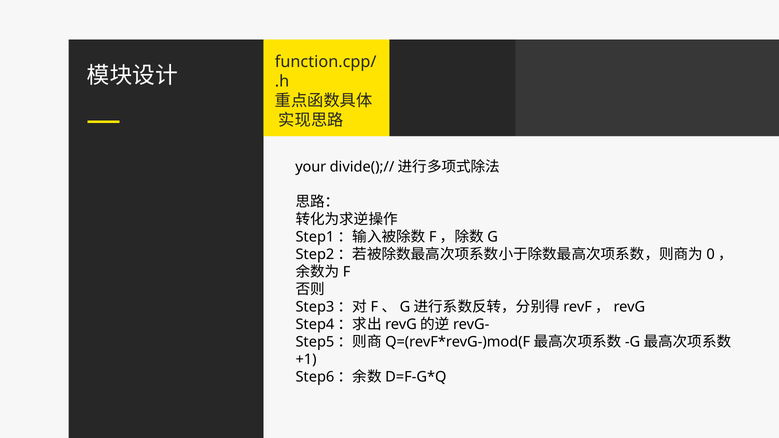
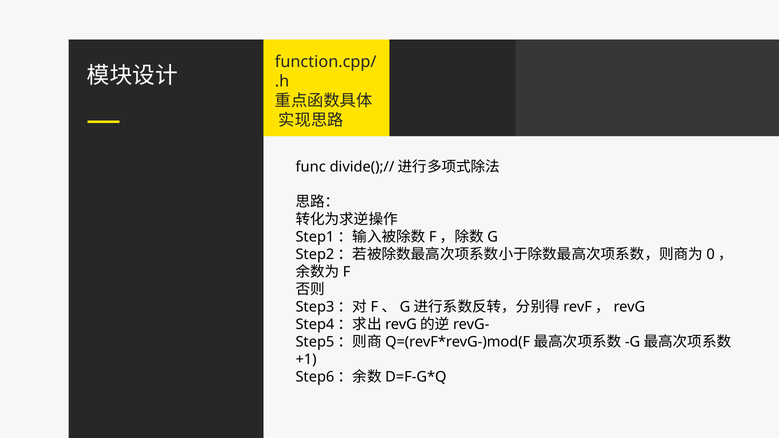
your: your -> func (311, 167)
